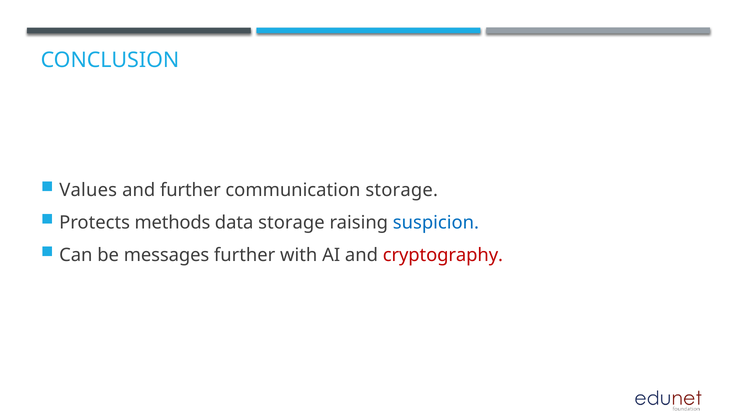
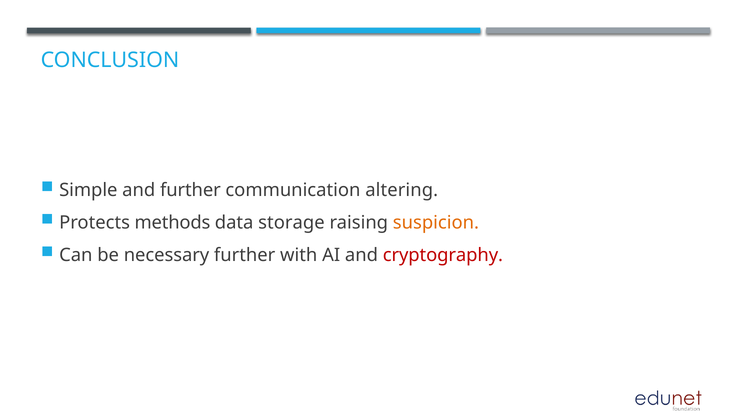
Values: Values -> Simple (88, 190)
communication storage: storage -> altering (402, 190)
suspicion colour: blue -> orange (436, 222)
messages: messages -> necessary (167, 255)
